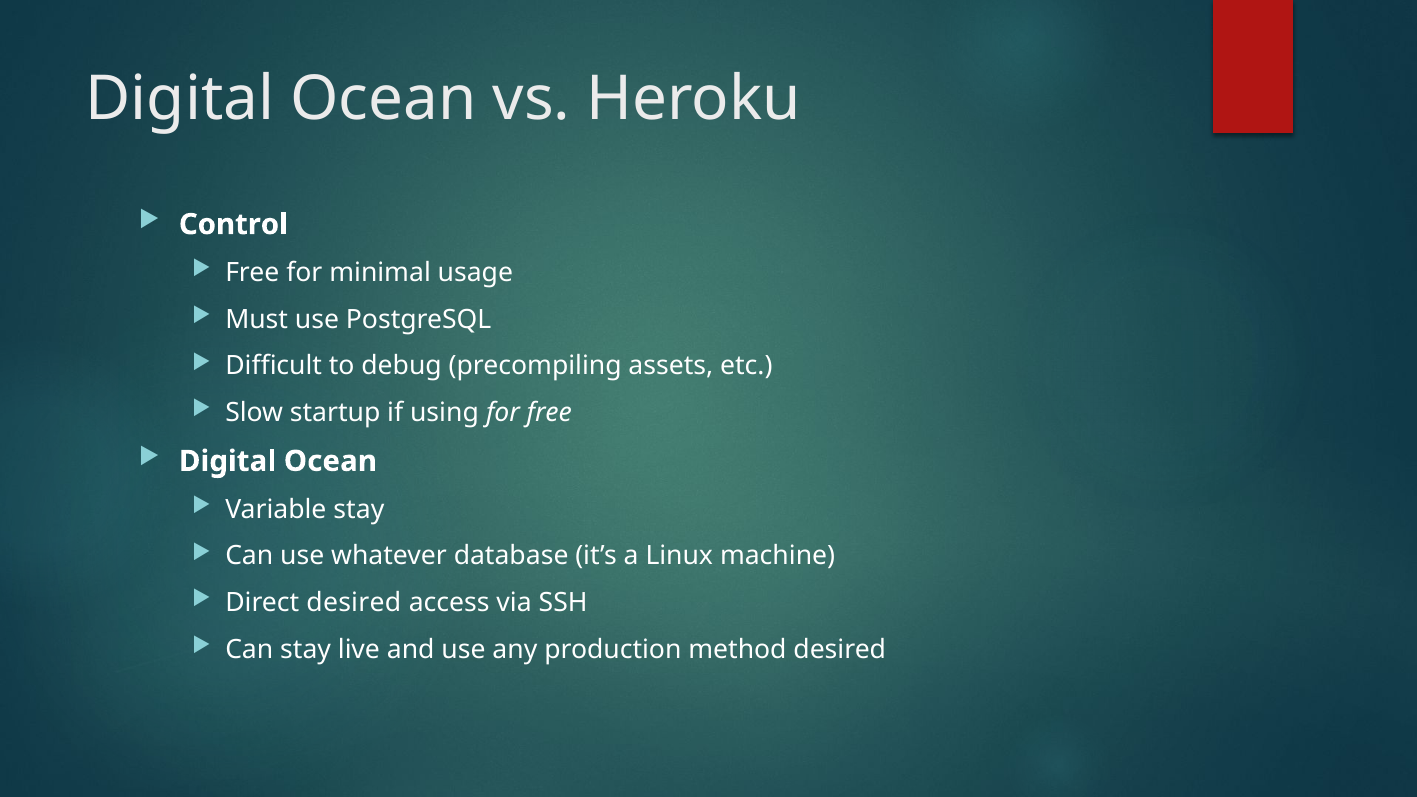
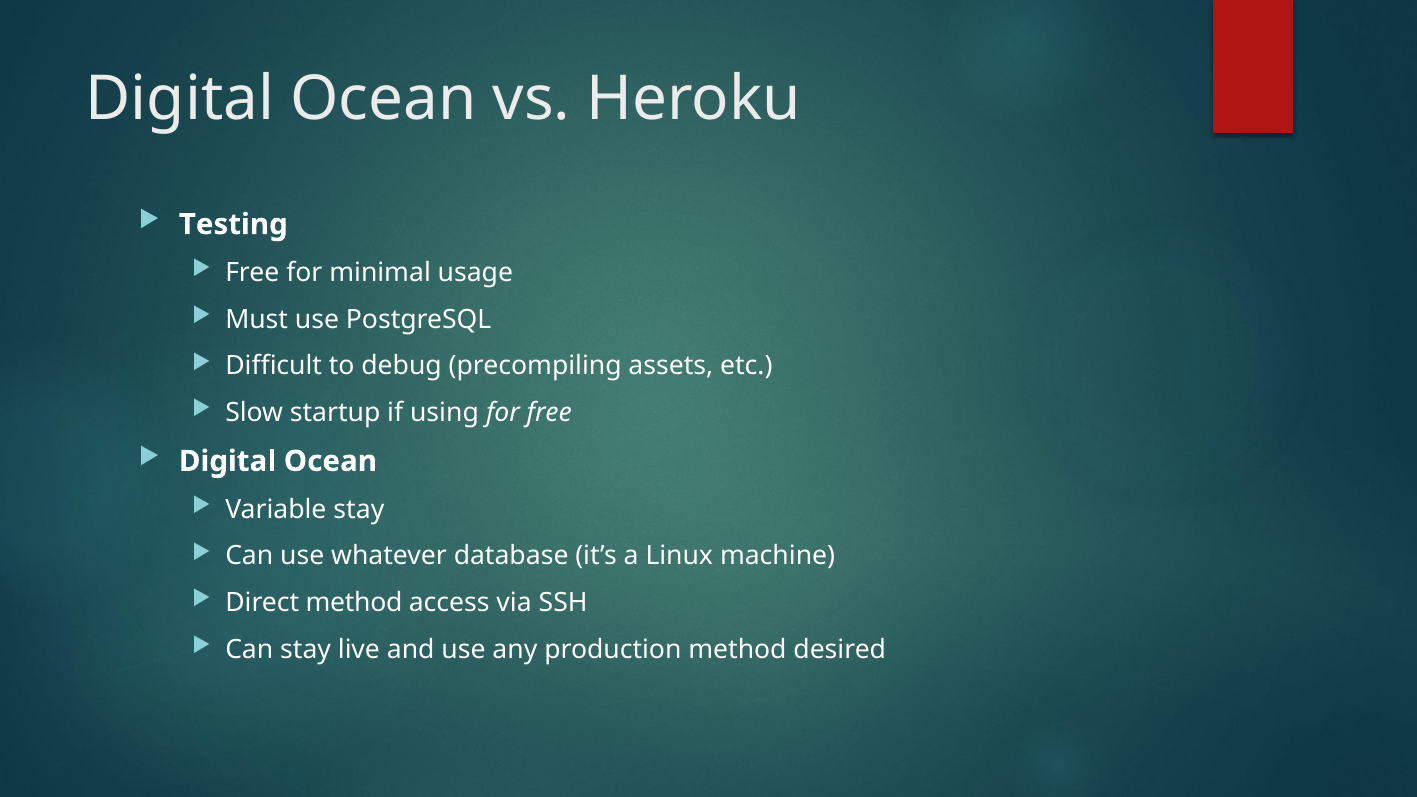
Control: Control -> Testing (233, 224)
Direct desired: desired -> method (354, 603)
